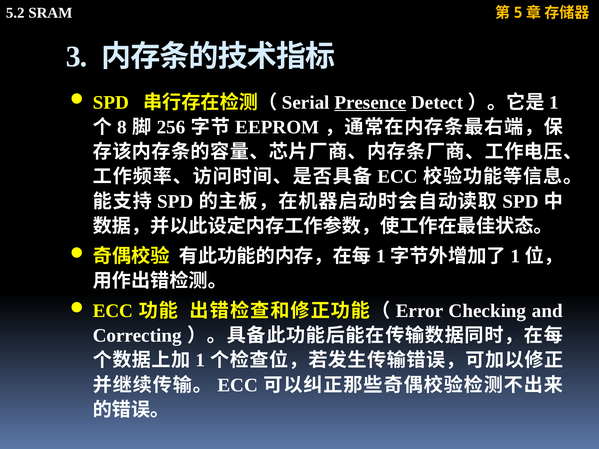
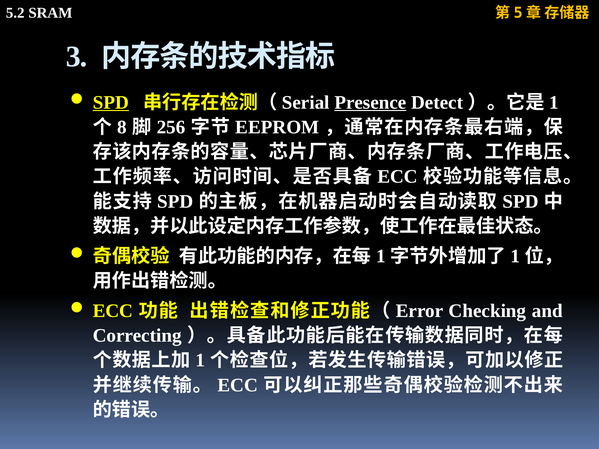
SPD underline: none -> present (111, 102)
